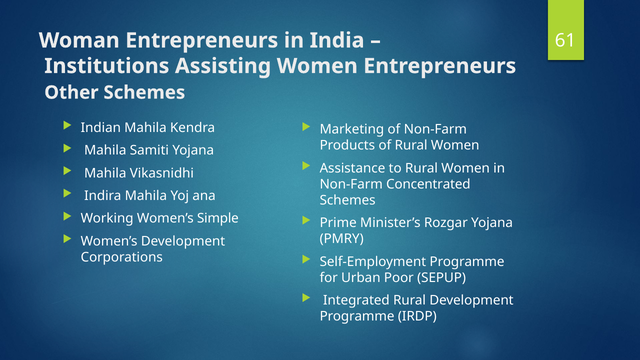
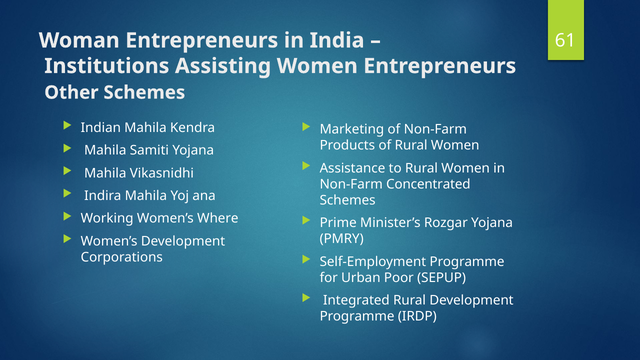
Simple: Simple -> Where (218, 219)
